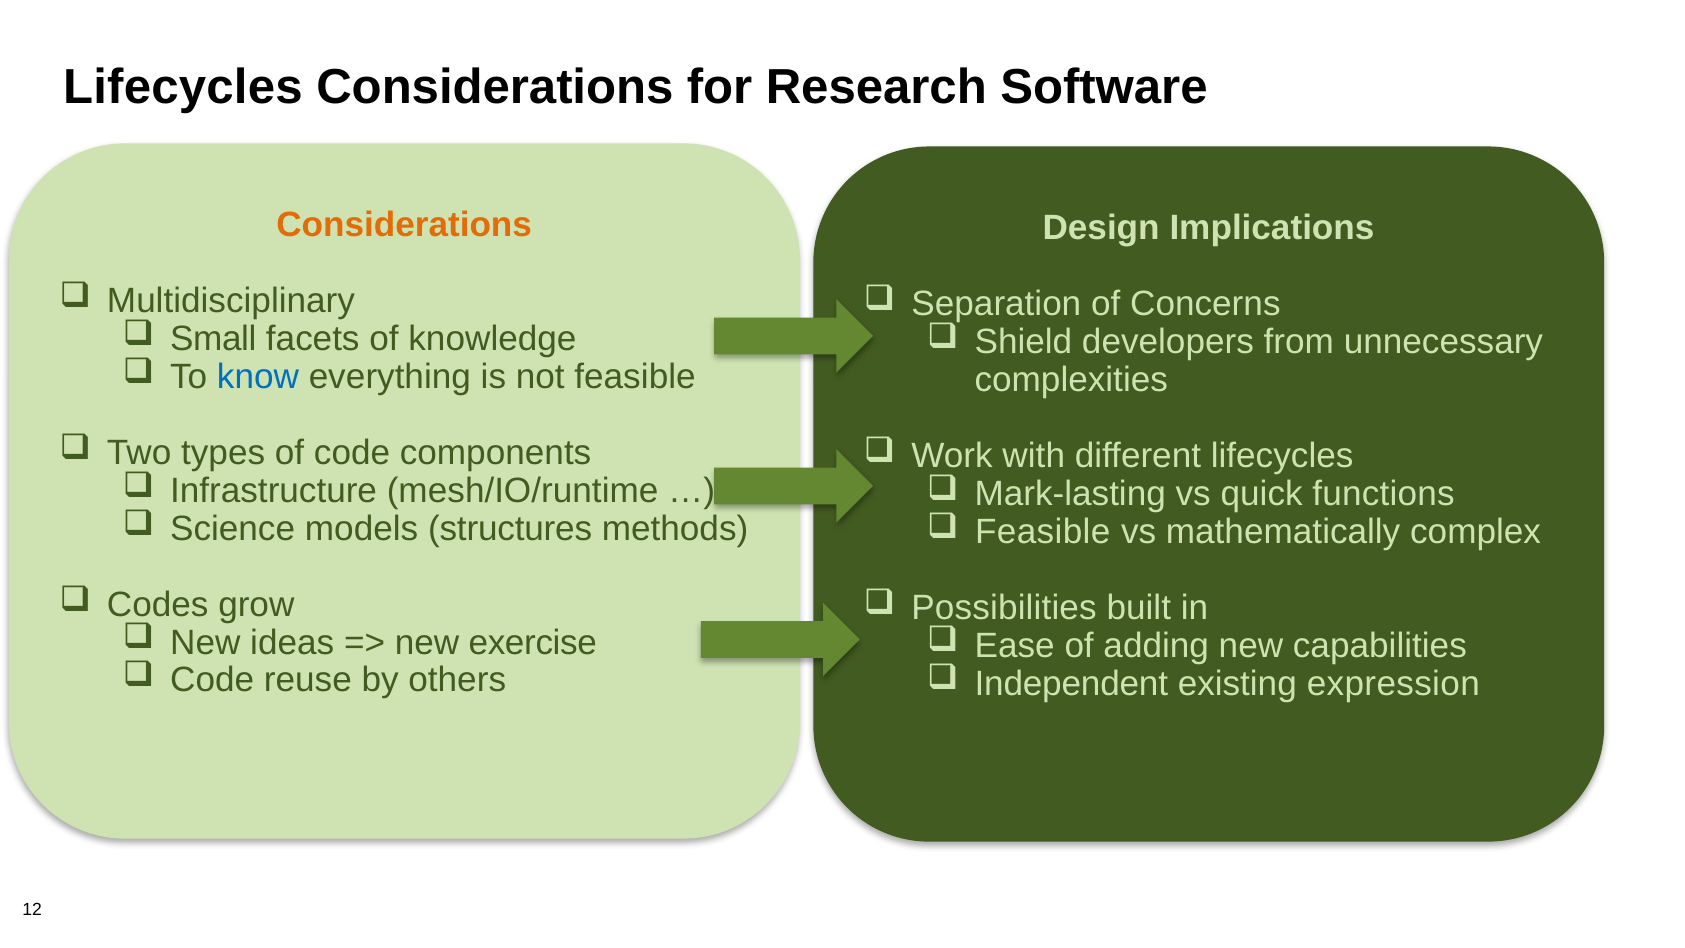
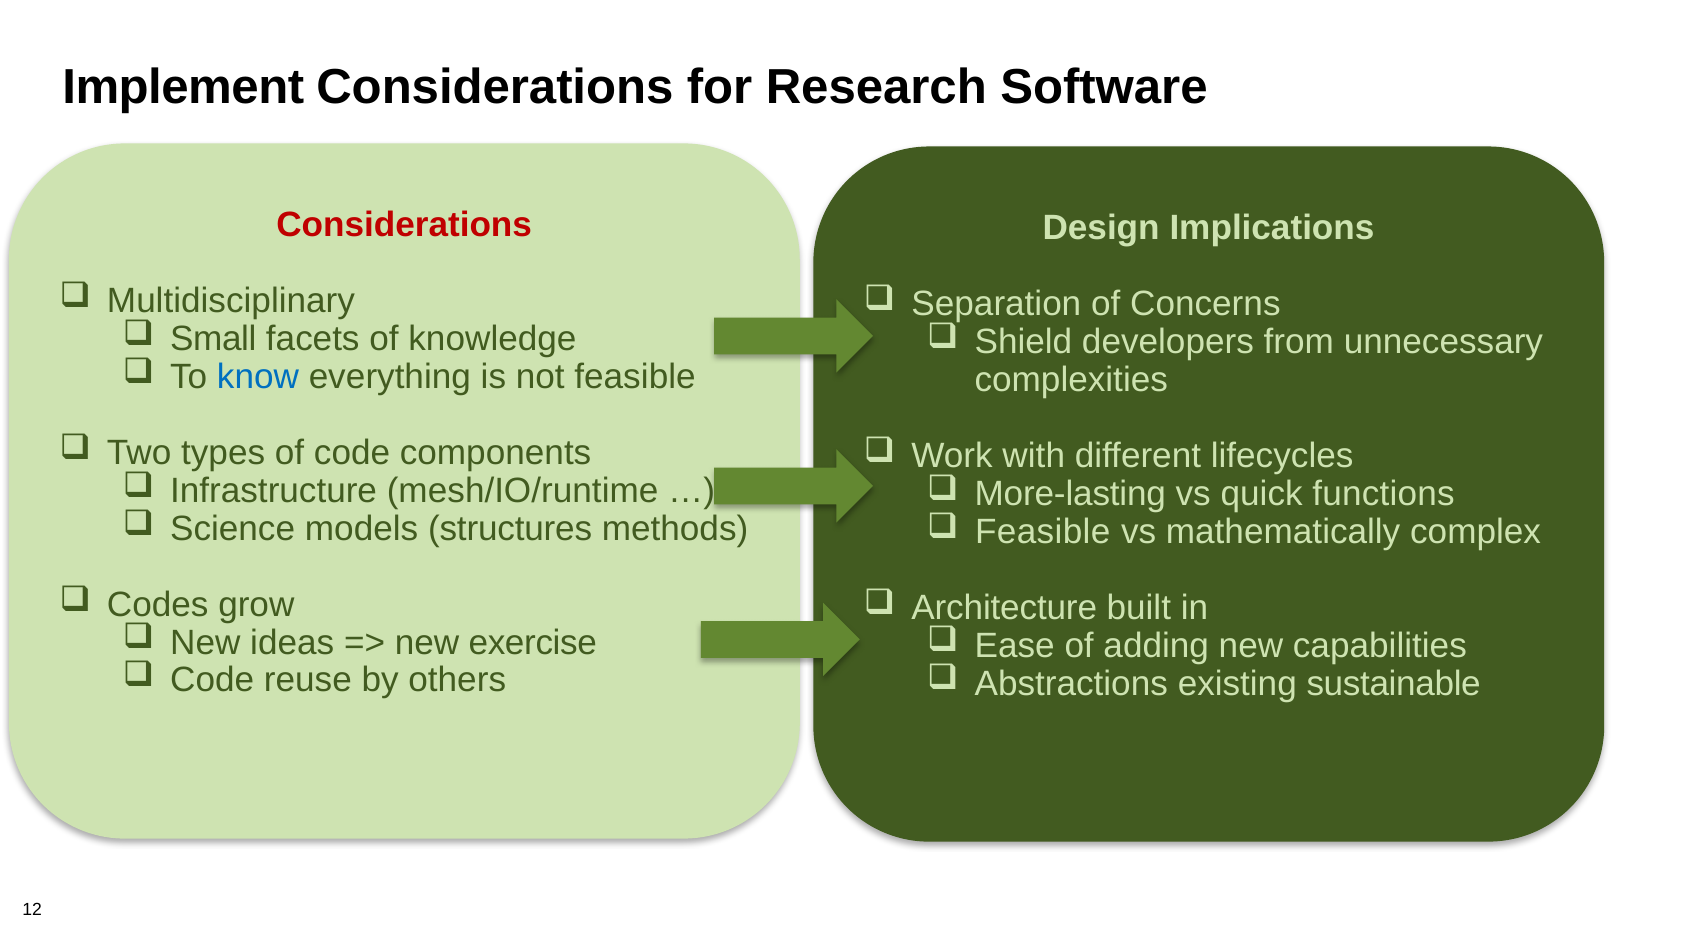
Lifecycles: Lifecycles -> Implement (183, 87)
Considerations colour: orange -> red (404, 225)
Mark-lasting: Mark-lasting -> More-lasting (1070, 494)
Possibilities: Possibilities -> Architecture (1004, 608)
Independent: Independent -> Abstractions (1071, 683)
expression: expression -> sustainable (1394, 683)
